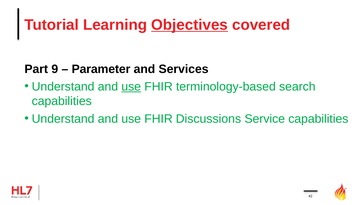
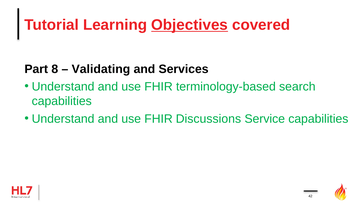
9: 9 -> 8 (55, 69)
Parameter: Parameter -> Validating (101, 69)
use underline: present -> none (131, 87)
